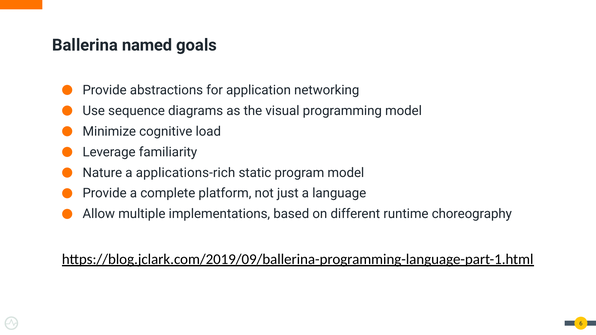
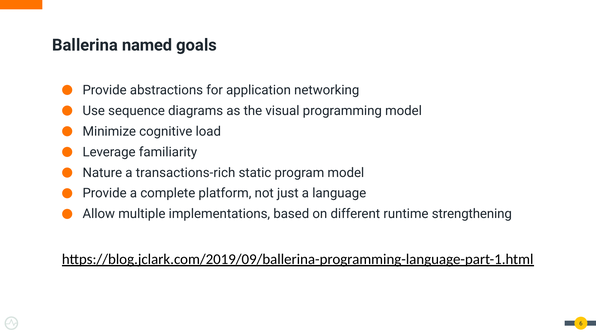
applications-rich: applications-rich -> transactions-rich (186, 173)
choreography: choreography -> strengthening (472, 214)
